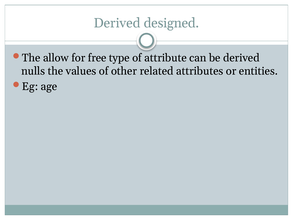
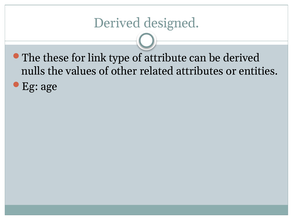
allow: allow -> these (56, 58)
free: free -> link (97, 58)
